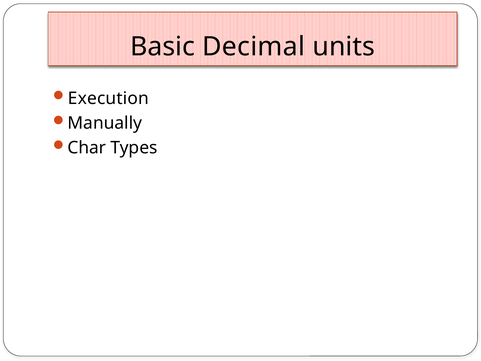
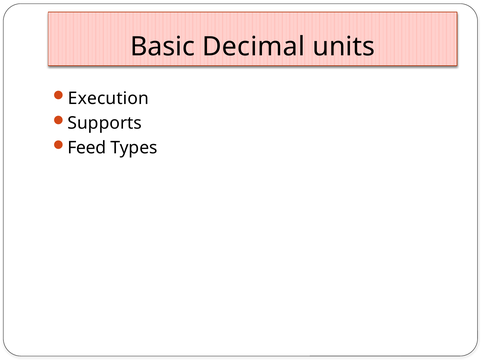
Manually: Manually -> Supports (105, 123)
Char: Char -> Feed (87, 148)
